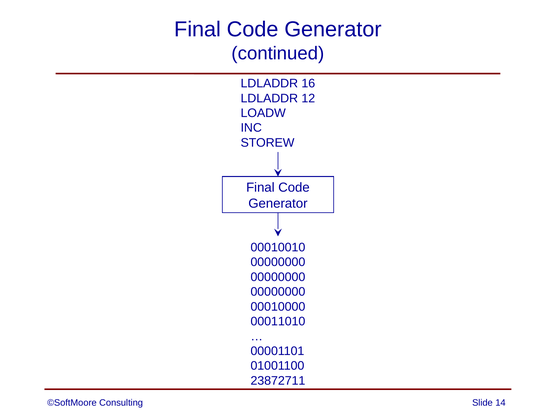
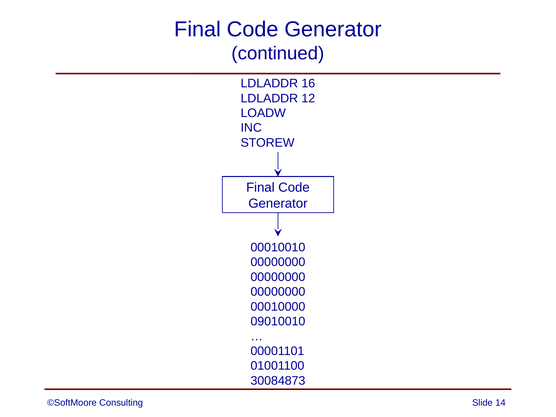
00011010: 00011010 -> 09010010 (278, 321)
23872711: 23872711 -> 30084873 (278, 381)
